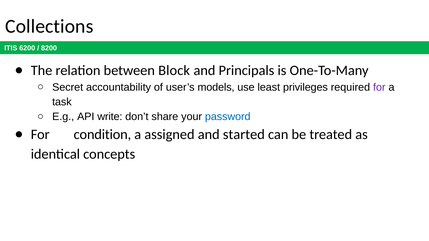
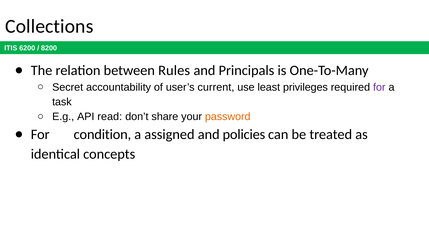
Block: Block -> Rules (174, 71)
models: models -> current (216, 87)
write: write -> read (110, 117)
password colour: blue -> orange (228, 117)
started: started -> policies (244, 135)
